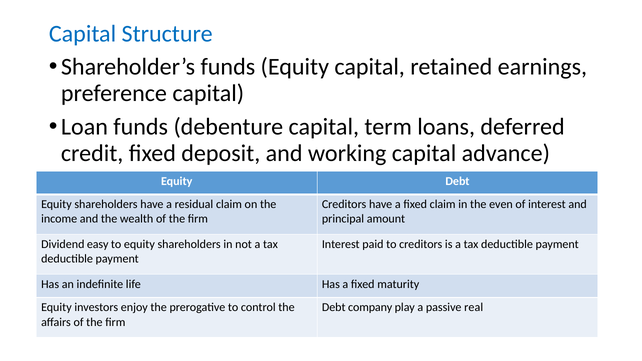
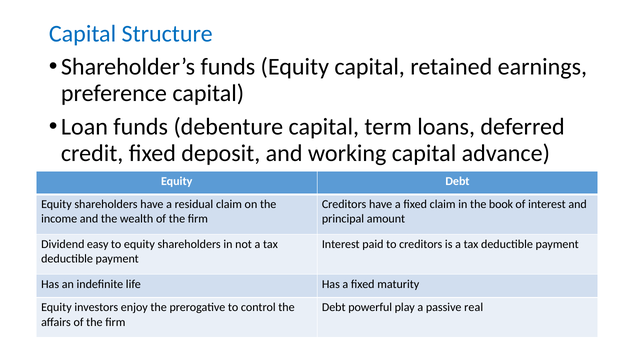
even: even -> book (501, 204)
company: company -> powerful (370, 308)
